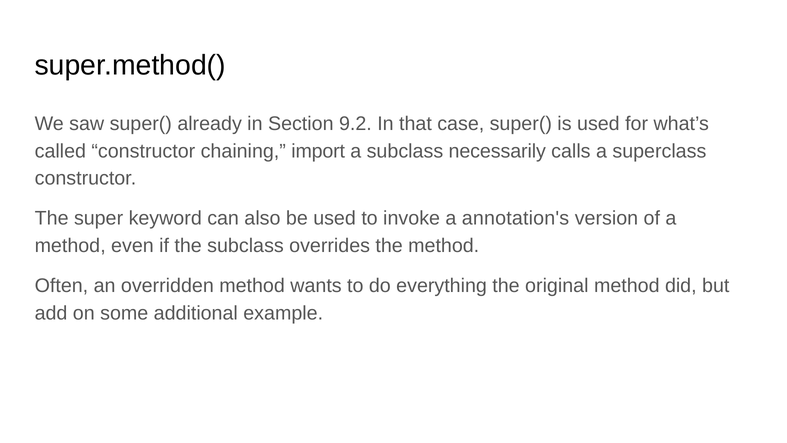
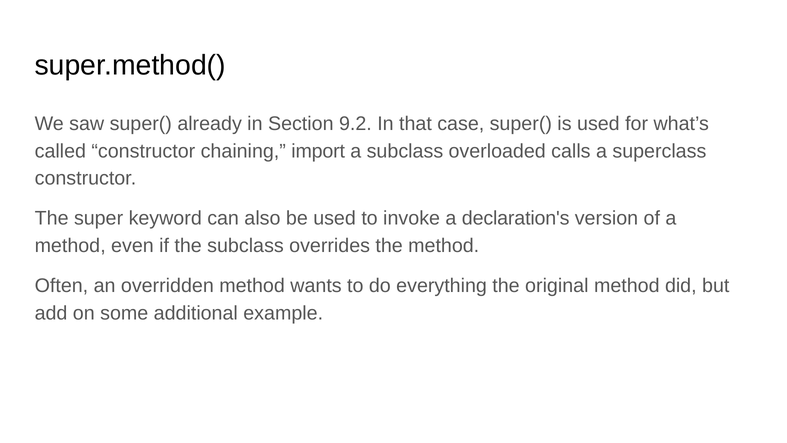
necessarily: necessarily -> overloaded (497, 151)
annotation's: annotation's -> declaration's (516, 218)
